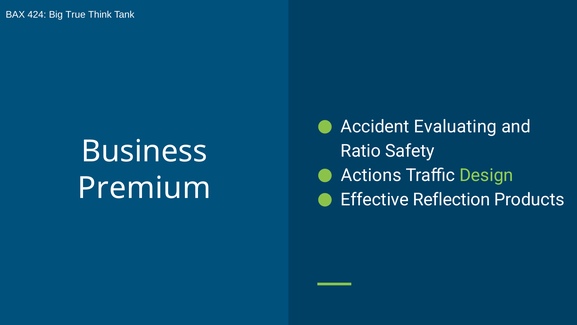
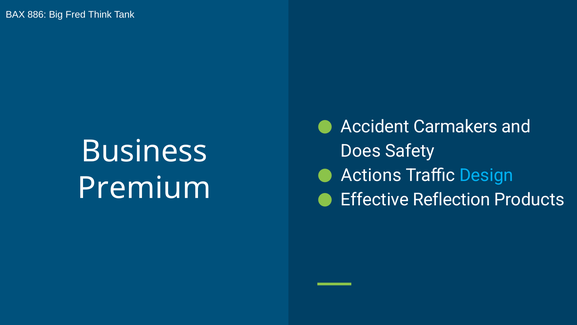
424: 424 -> 886 (37, 15)
True: True -> Fred (76, 15)
Evaluating: Evaluating -> Carmakers (456, 127)
Ratio: Ratio -> Does (361, 151)
Design colour: light green -> light blue (486, 175)
